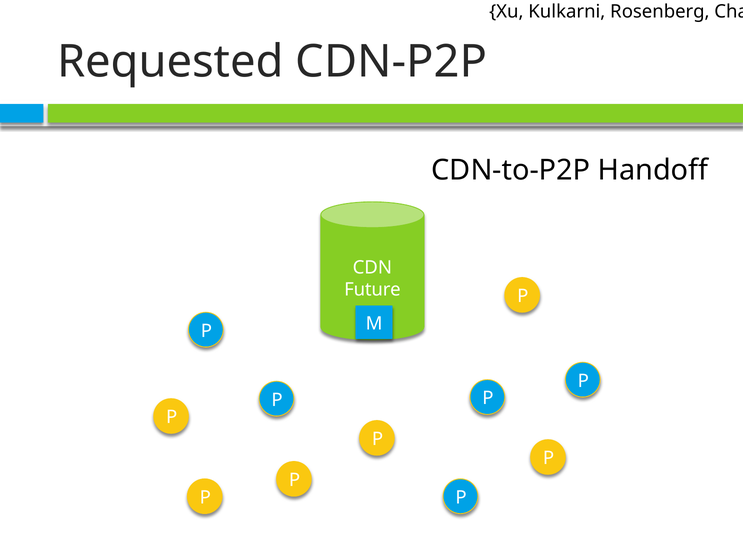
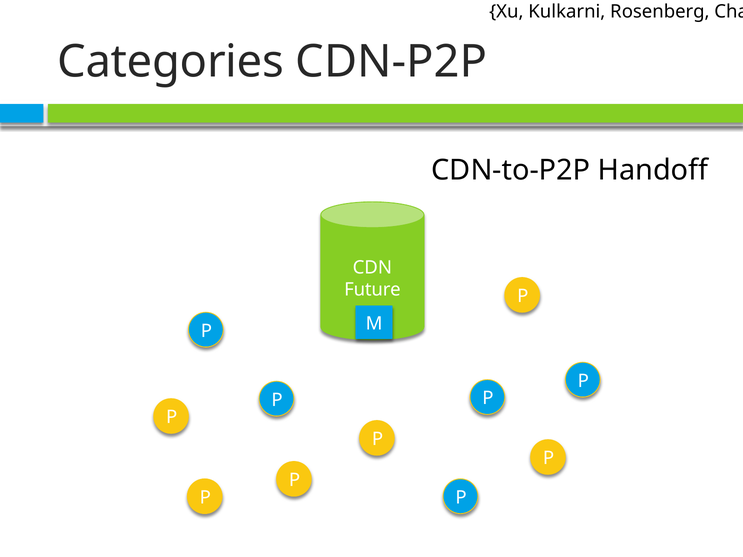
Requested: Requested -> Categories (171, 62)
